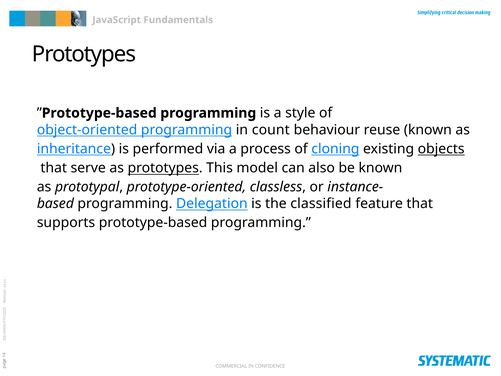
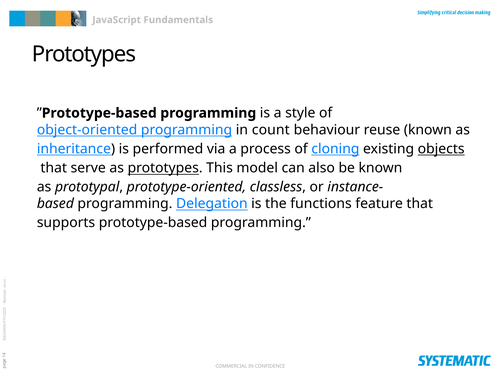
classified: classified -> functions (321, 203)
